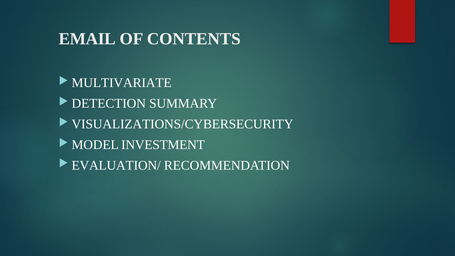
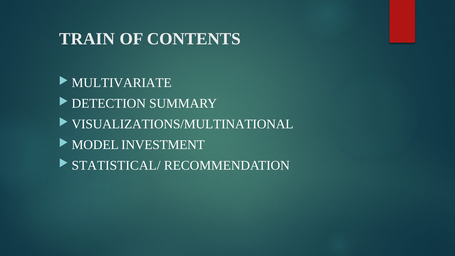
EMAIL: EMAIL -> TRAIN (87, 39)
VISUALIZATIONS/CYBERSECURITY: VISUALIZATIONS/CYBERSECURITY -> VISUALIZATIONS/MULTINATIONAL (183, 124)
EVALUATION/: EVALUATION/ -> STATISTICAL/ (116, 165)
